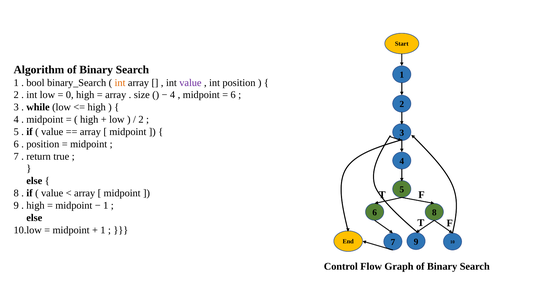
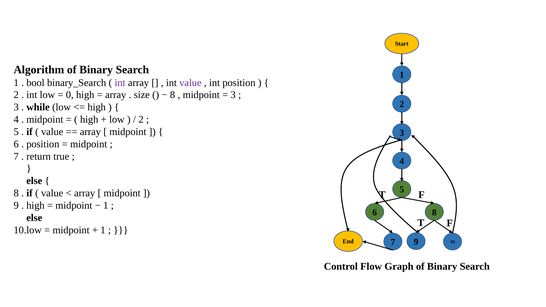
int colour: orange -> purple (120, 83)
4: 4 -> 8 (173, 95)
6: 6 -> 3 (233, 95)
